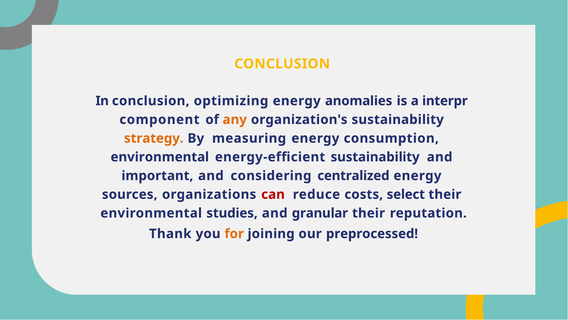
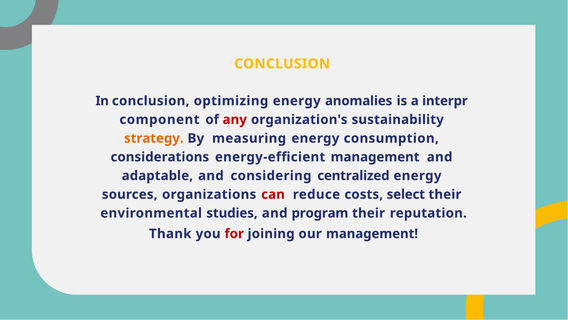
any colour: orange -> red (235, 119)
environmental: environmental -> considerations (160, 157)
energy-efﬁcient sustainability: sustainability -> management (375, 157)
important: important -> adaptable (157, 176)
granular: granular -> program (320, 213)
for colour: orange -> red (234, 234)
our preprocessed: preprocessed -> management (372, 234)
